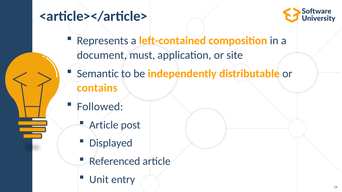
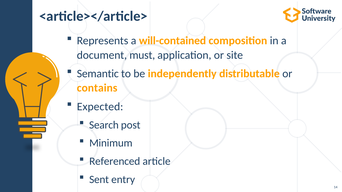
left-contained: left-contained -> will-contained (172, 41)
Followed: Followed -> Expected (100, 107)
Article: Article -> Search (104, 125)
Displayed: Displayed -> Minimum (111, 143)
Unit: Unit -> Sent (99, 180)
